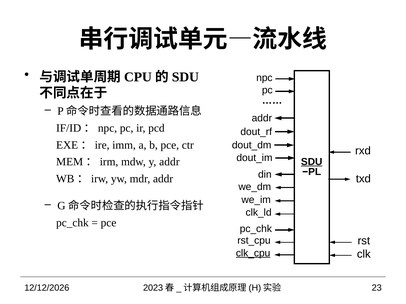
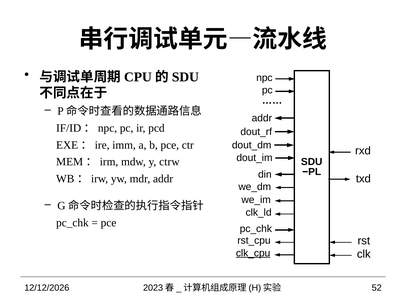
y addr: addr -> ctrw (169, 162)
SDU underline: present -> none (312, 162)
23: 23 -> 52 (377, 288)
